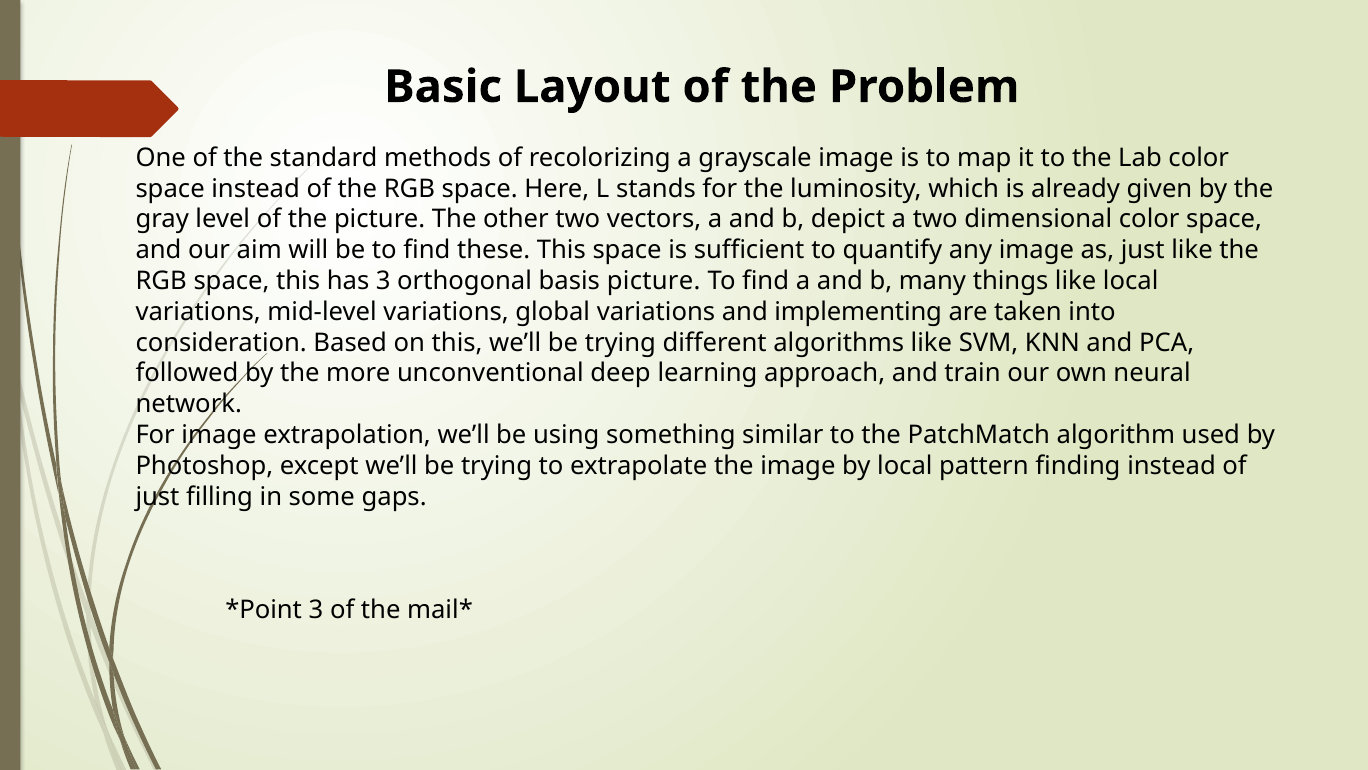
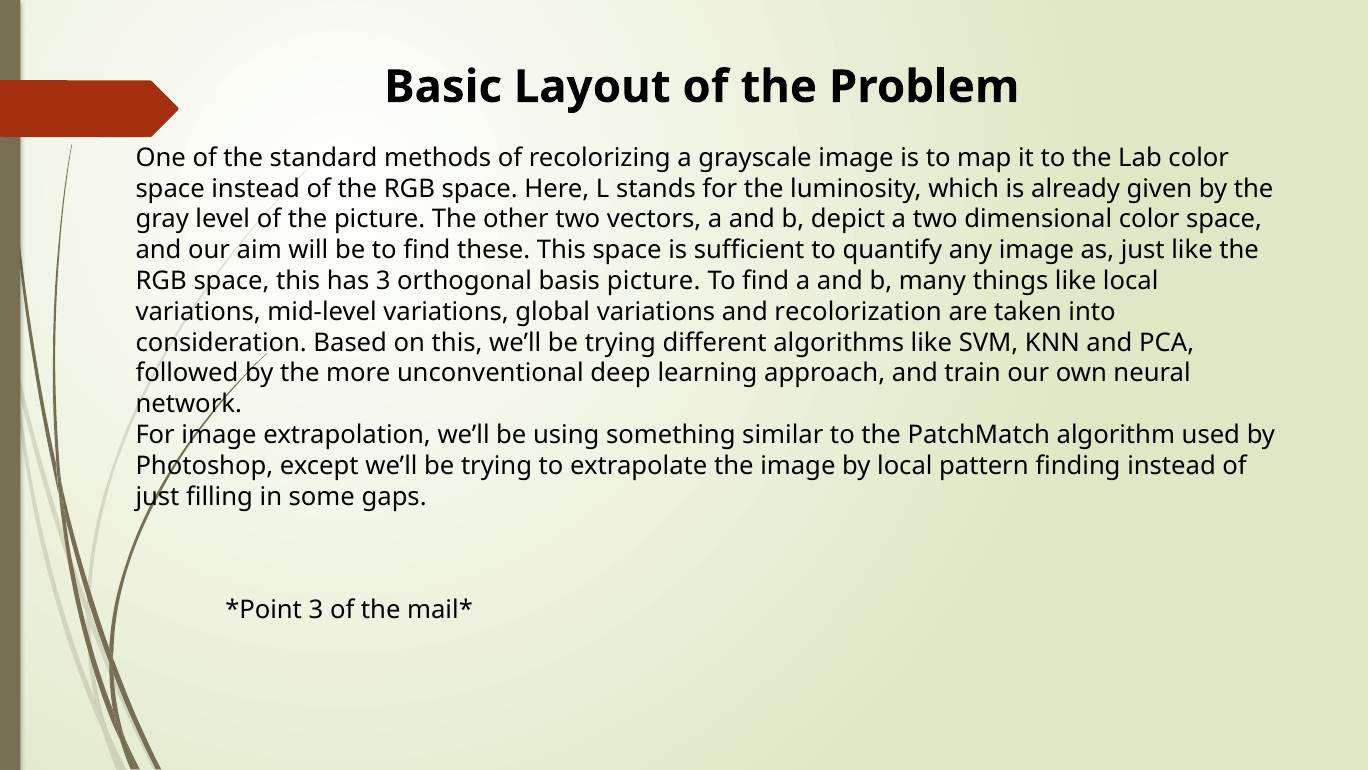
implementing: implementing -> recolorization (858, 312)
